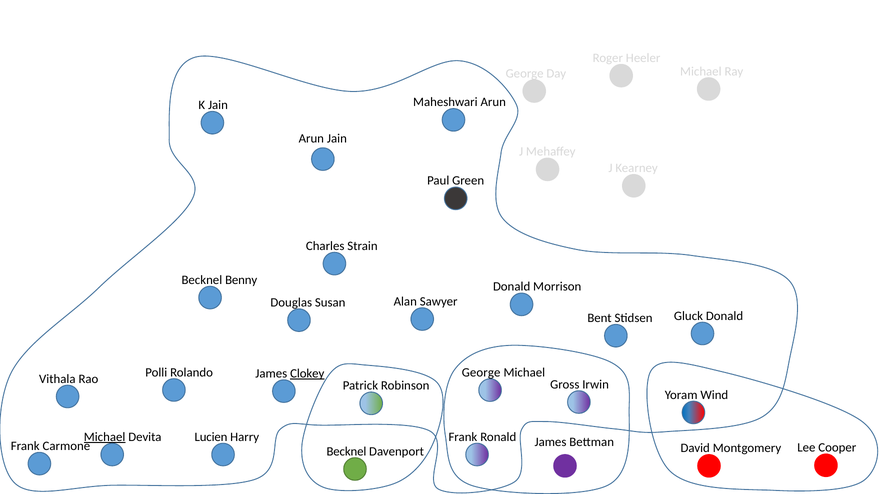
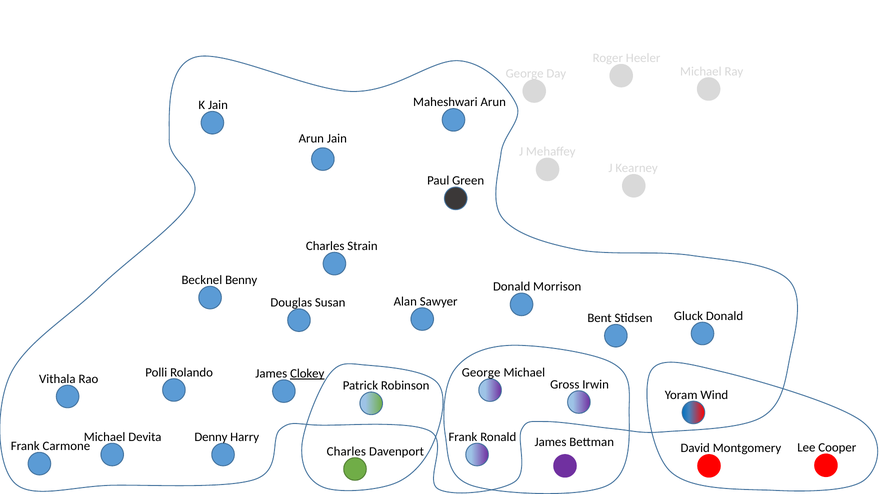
Michael underline: present -> none (105, 437)
Lucien: Lucien -> Denny (211, 437)
Becknel: Becknel -> Charles (346, 452)
